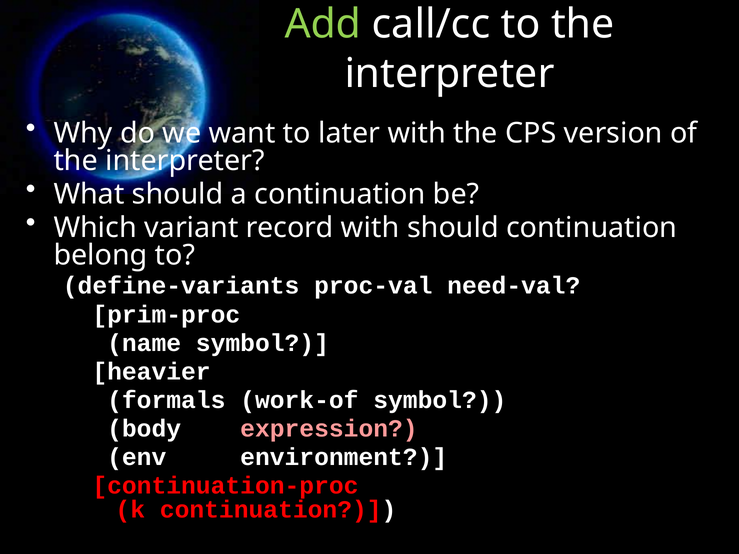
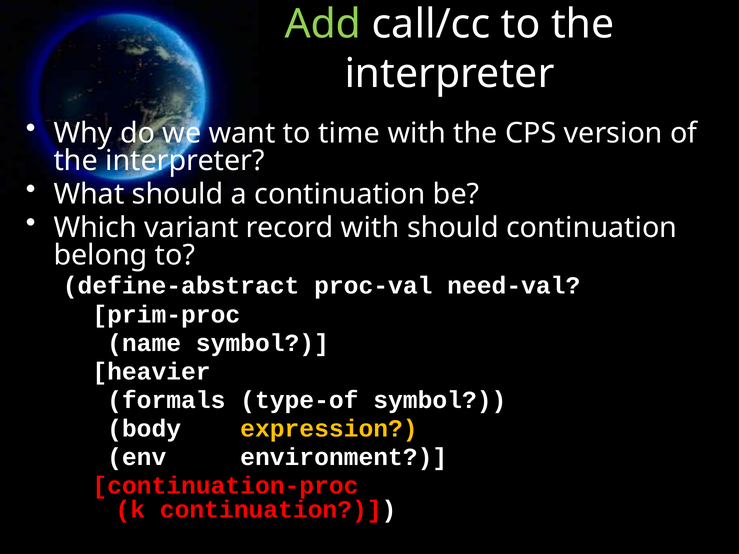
later: later -> time (349, 133)
define-variants: define-variants -> define-abstract (181, 286)
work-of: work-of -> type-of (299, 400)
expression colour: pink -> yellow (329, 429)
